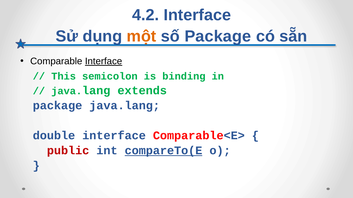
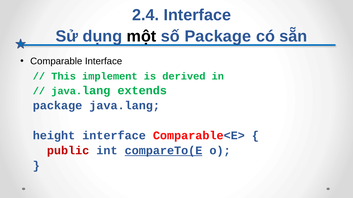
4.2: 4.2 -> 2.4 (146, 15)
một colour: orange -> black (142, 36)
Interface underline: present -> none (104, 61)
semicolon: semicolon -> implement (110, 76)
binding: binding -> derived (184, 76)
double: double -> height (54, 136)
